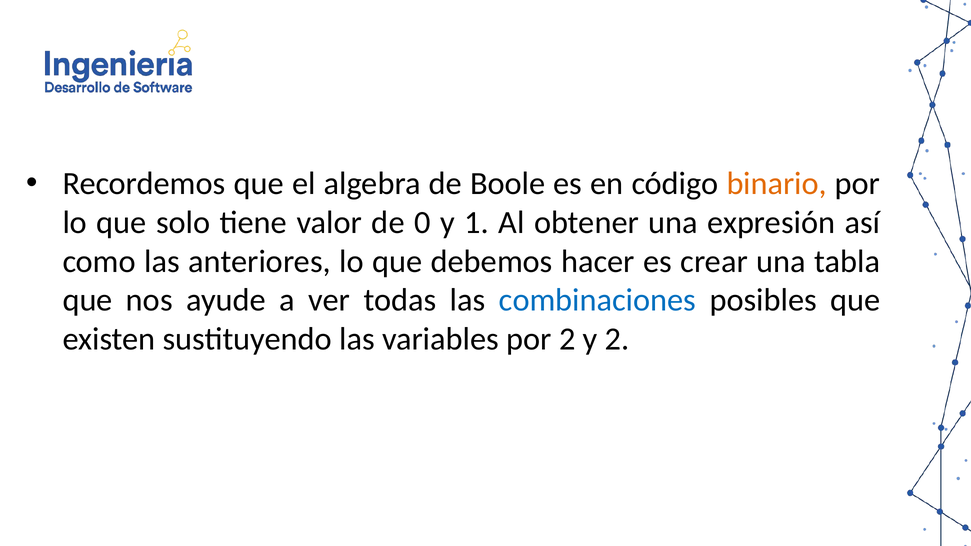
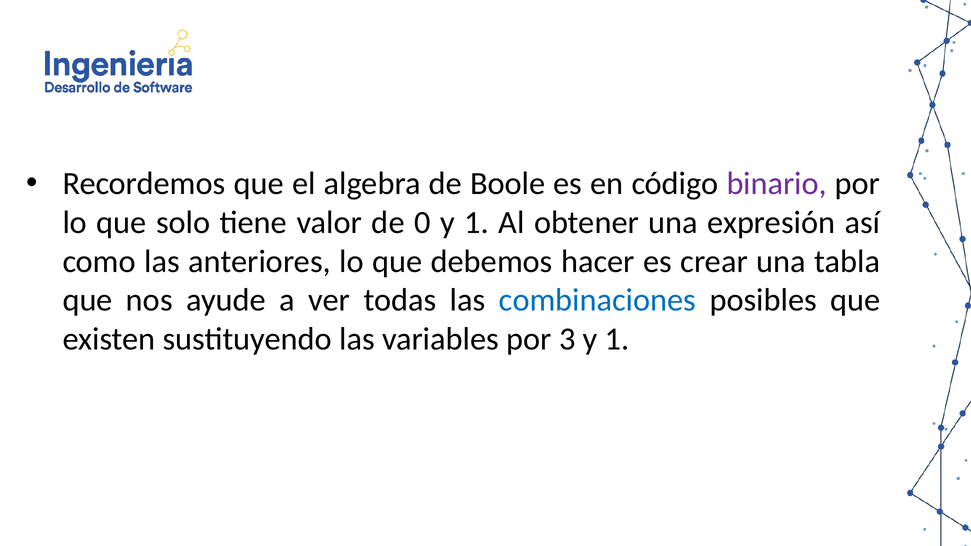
binario colour: orange -> purple (777, 184)
por 2: 2 -> 3 (567, 339)
2: 2 -> 1 (617, 339)
